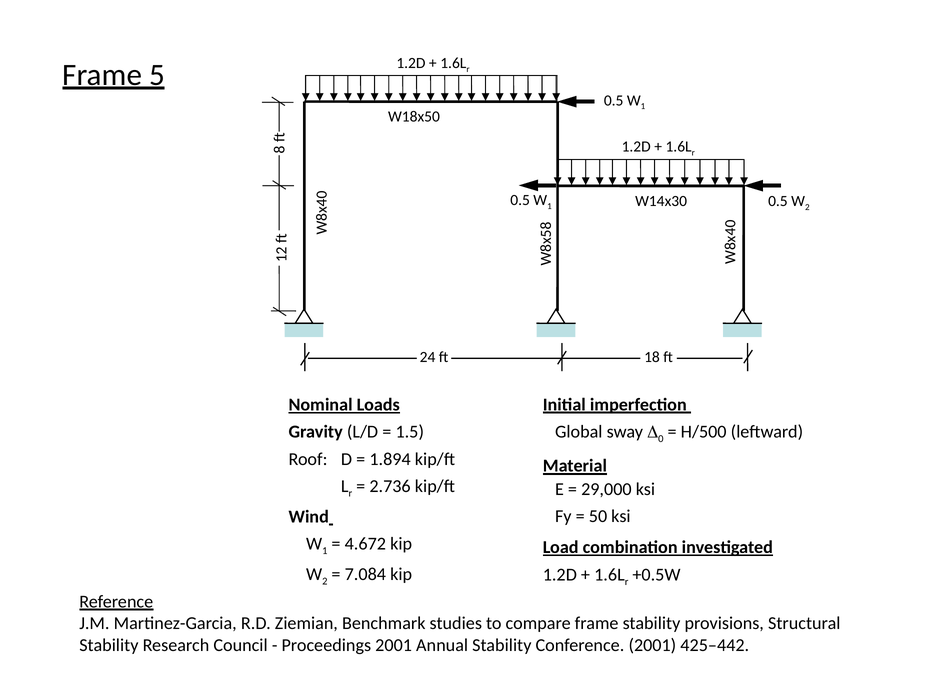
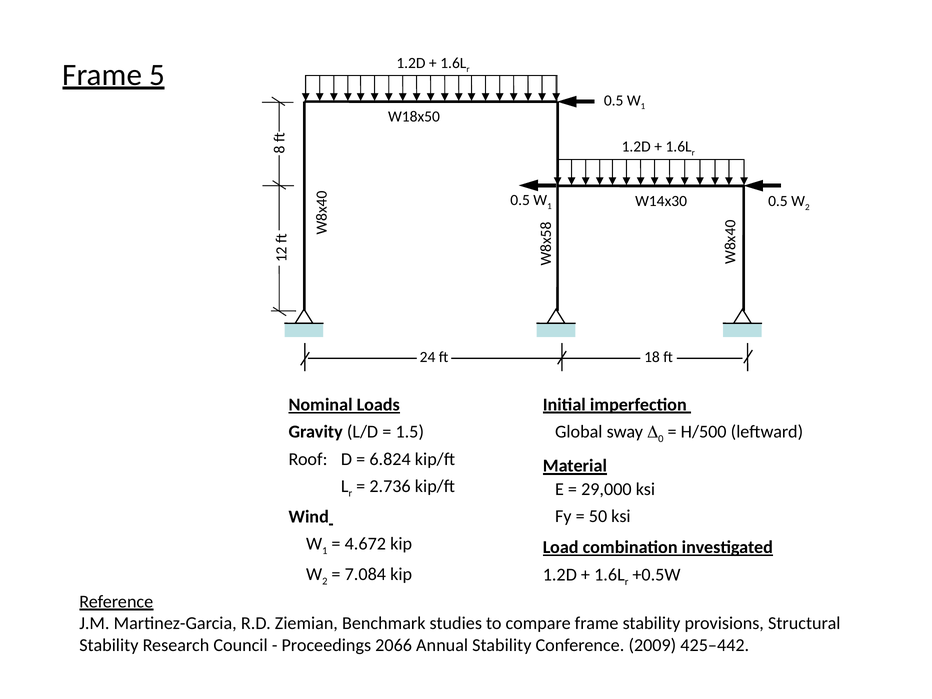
1.894: 1.894 -> 6.824 (390, 459)
Proceedings 2001: 2001 -> 2066 (394, 645)
Conference 2001: 2001 -> 2009 (652, 645)
